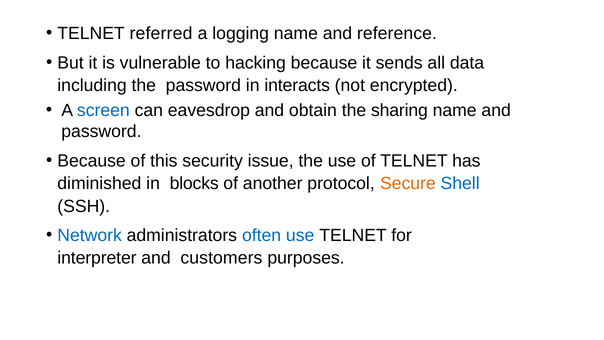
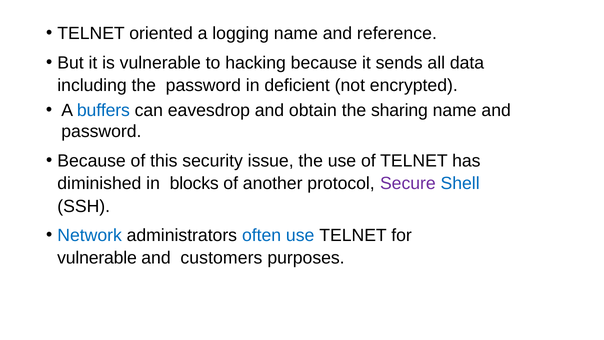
referred: referred -> oriented (161, 33)
interacts: interacts -> deficient (297, 85)
screen: screen -> buffers (103, 110)
Secure colour: orange -> purple (408, 183)
interpreter: interpreter -> vulnerable (97, 258)
